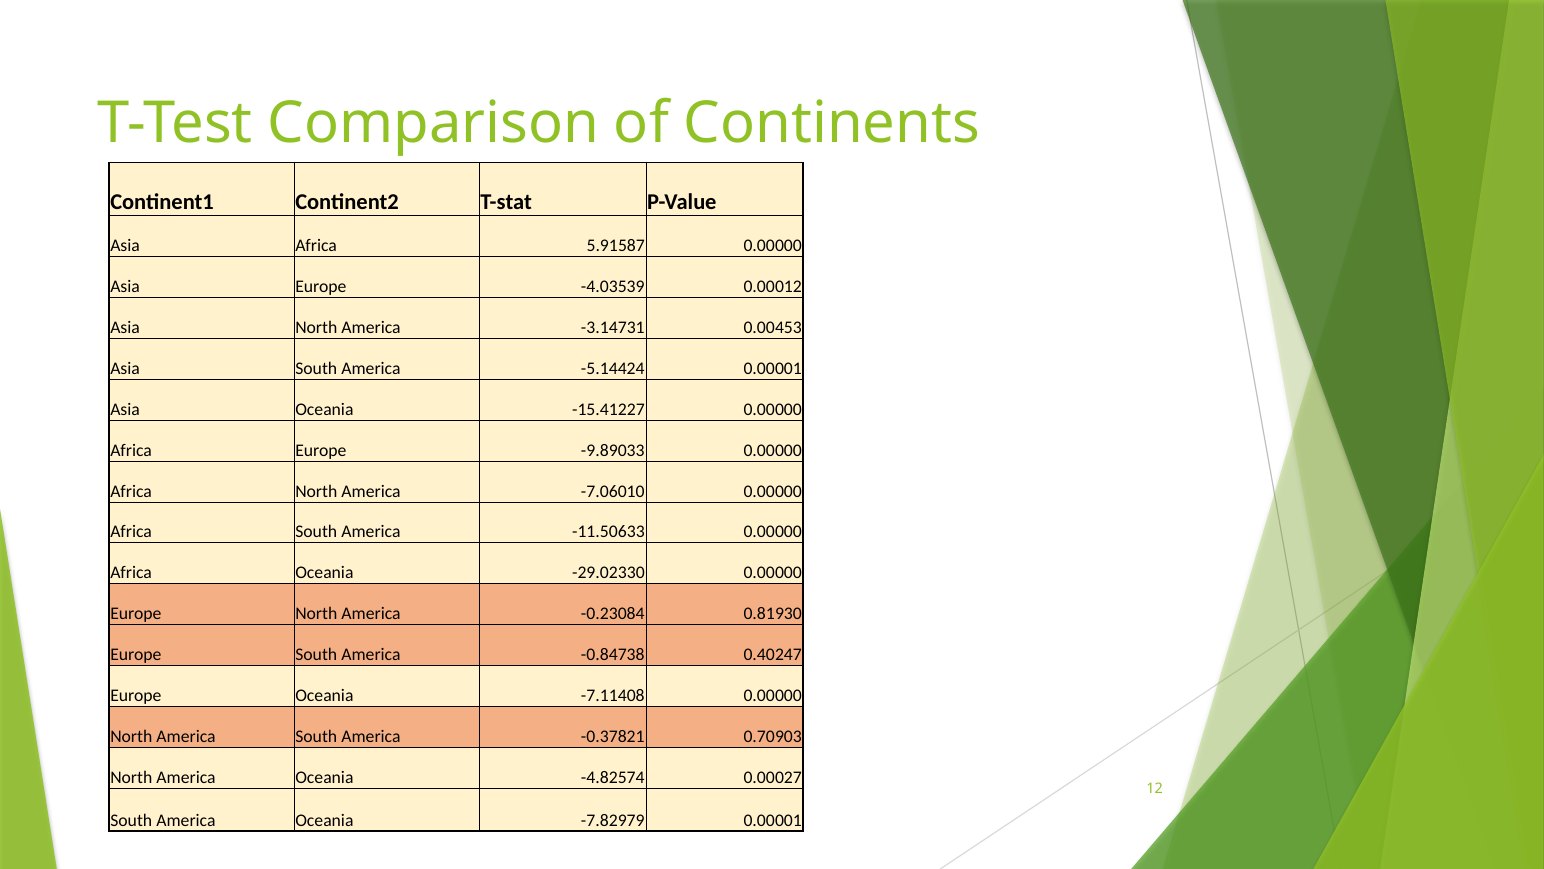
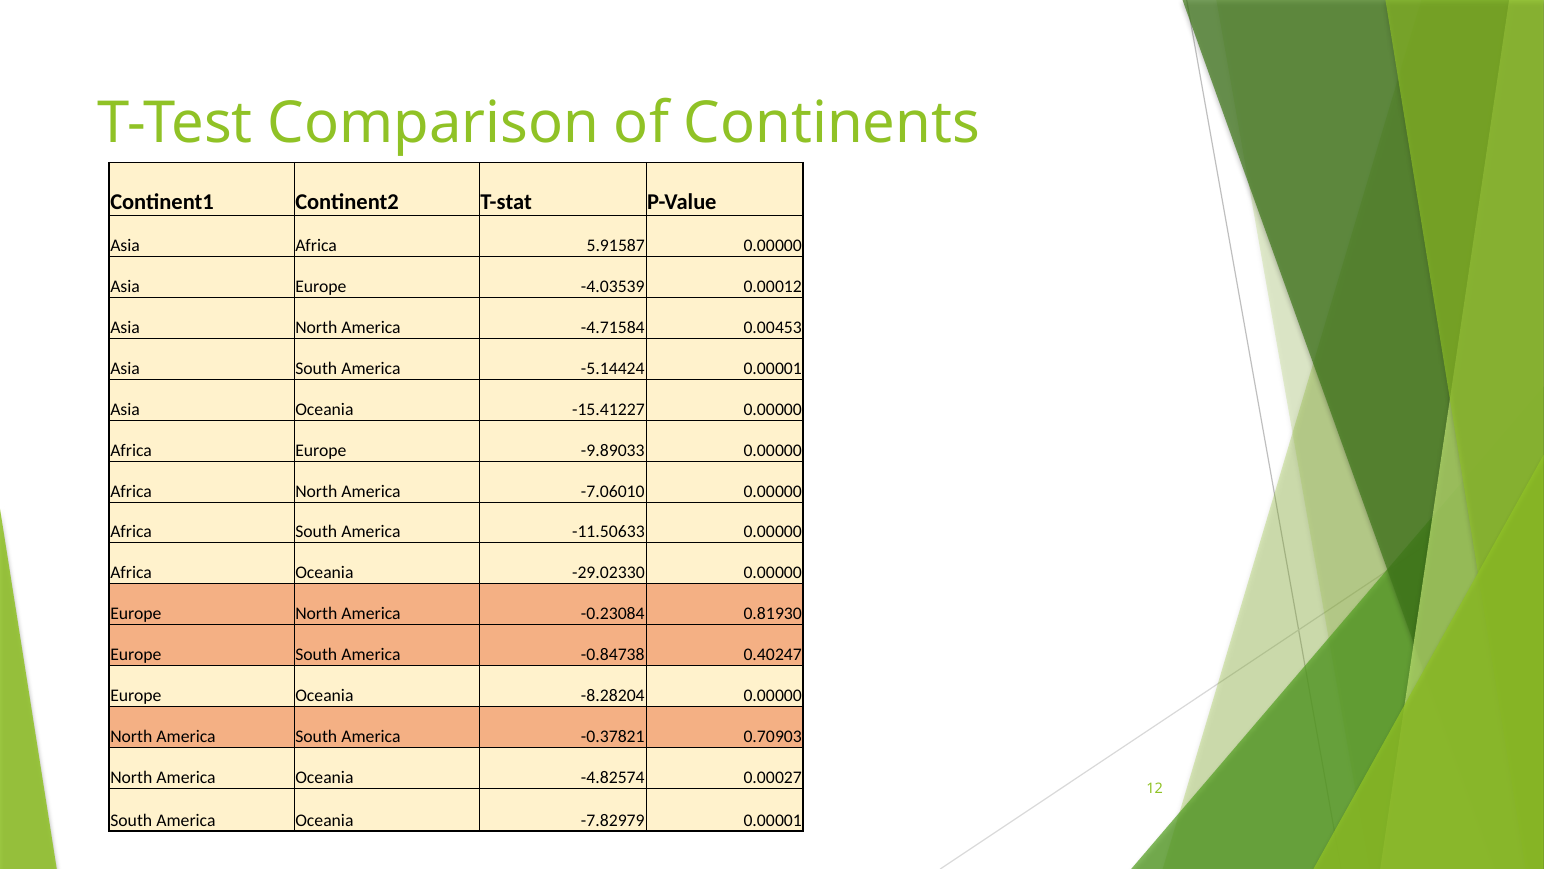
-3.14731: -3.14731 -> -4.71584 (613, 328)
-7.11408: -7.11408 -> -8.28204 (613, 695)
